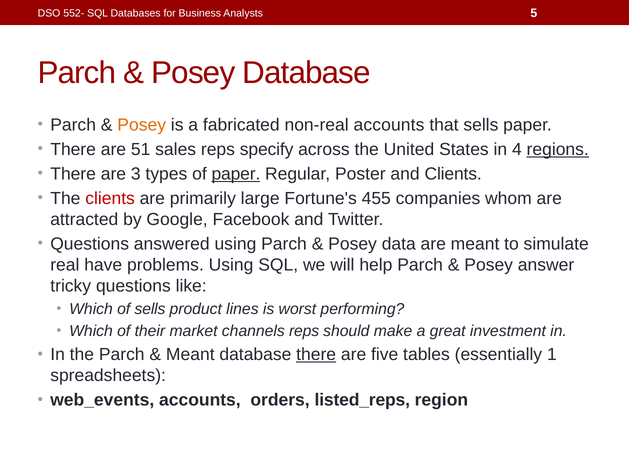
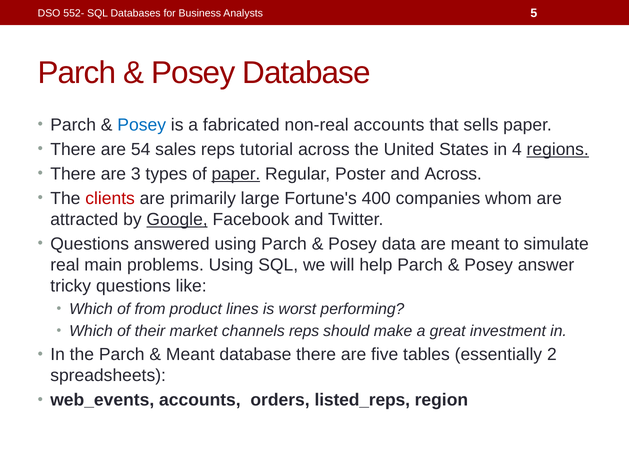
Posey colour: orange -> blue (142, 125)
51: 51 -> 54 (141, 149)
specify: specify -> tutorial (266, 149)
and Clients: Clients -> Across (453, 174)
455: 455 -> 400 (376, 198)
Google underline: none -> present (177, 219)
have: have -> main (103, 265)
of sells: sells -> from (150, 309)
there underline: present -> none (316, 354)
1: 1 -> 2 (552, 354)
